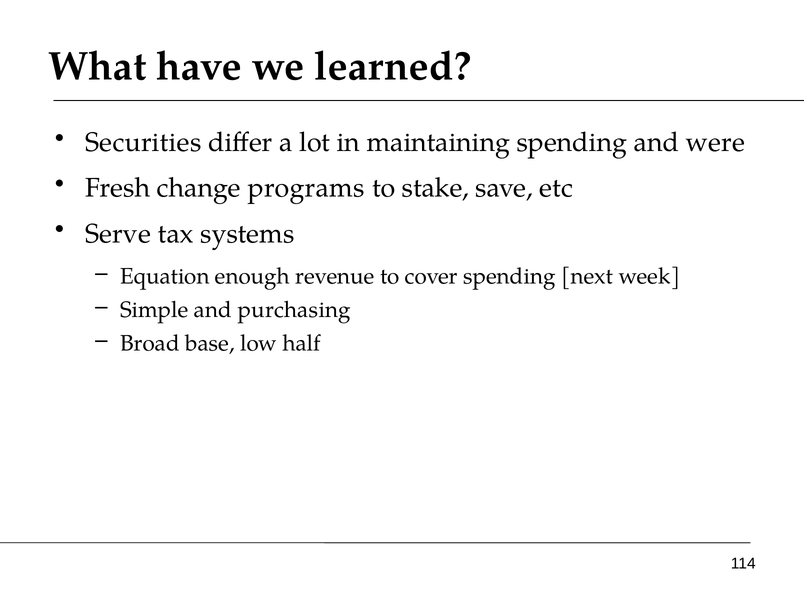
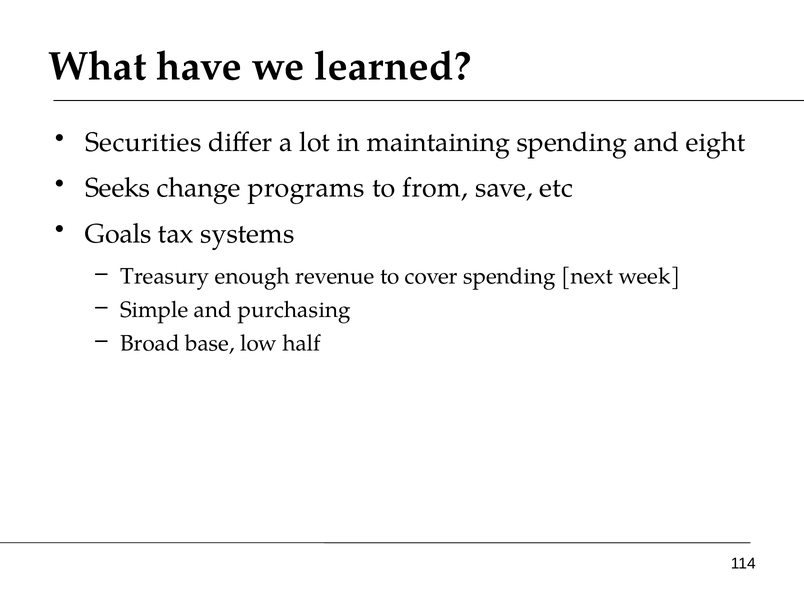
were: were -> eight (716, 143)
Fresh: Fresh -> Seeks (118, 188)
stake: stake -> from (435, 188)
Serve: Serve -> Goals (118, 234)
Equation: Equation -> Treasury (165, 276)
